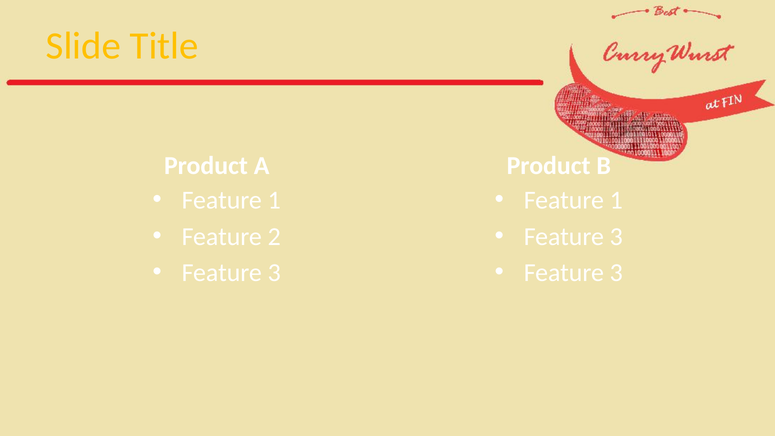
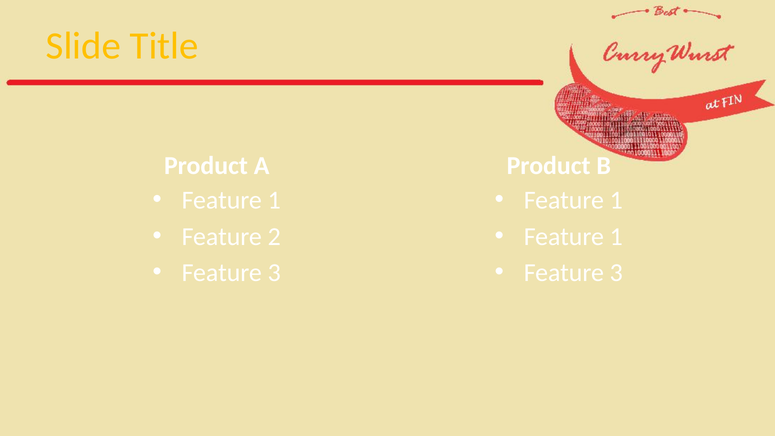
3: 3 -> 1 (616, 236)
